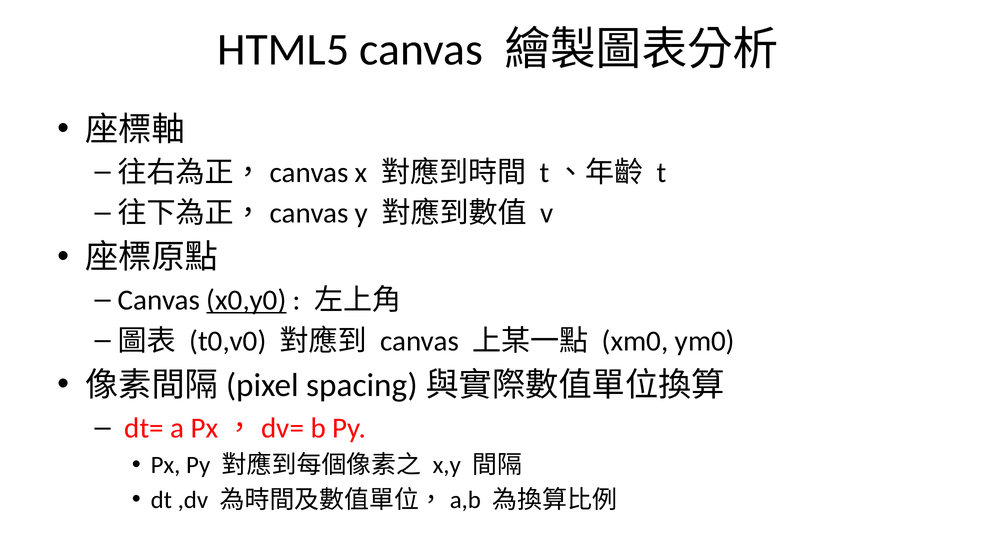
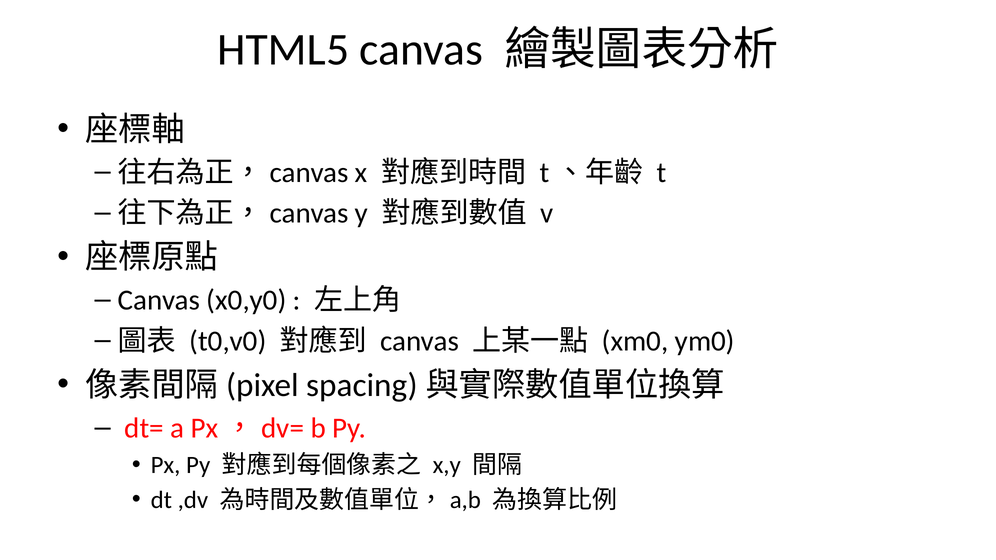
x0,y0 underline: present -> none (246, 300)
